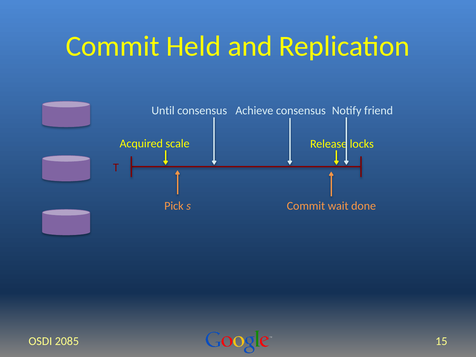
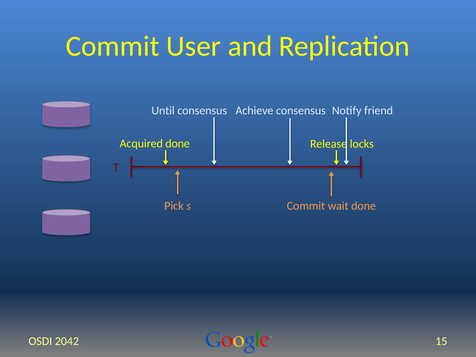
Held: Held -> User (194, 46)
Acquired scale: scale -> done (178, 144)
2085: 2085 -> 2042 (67, 341)
